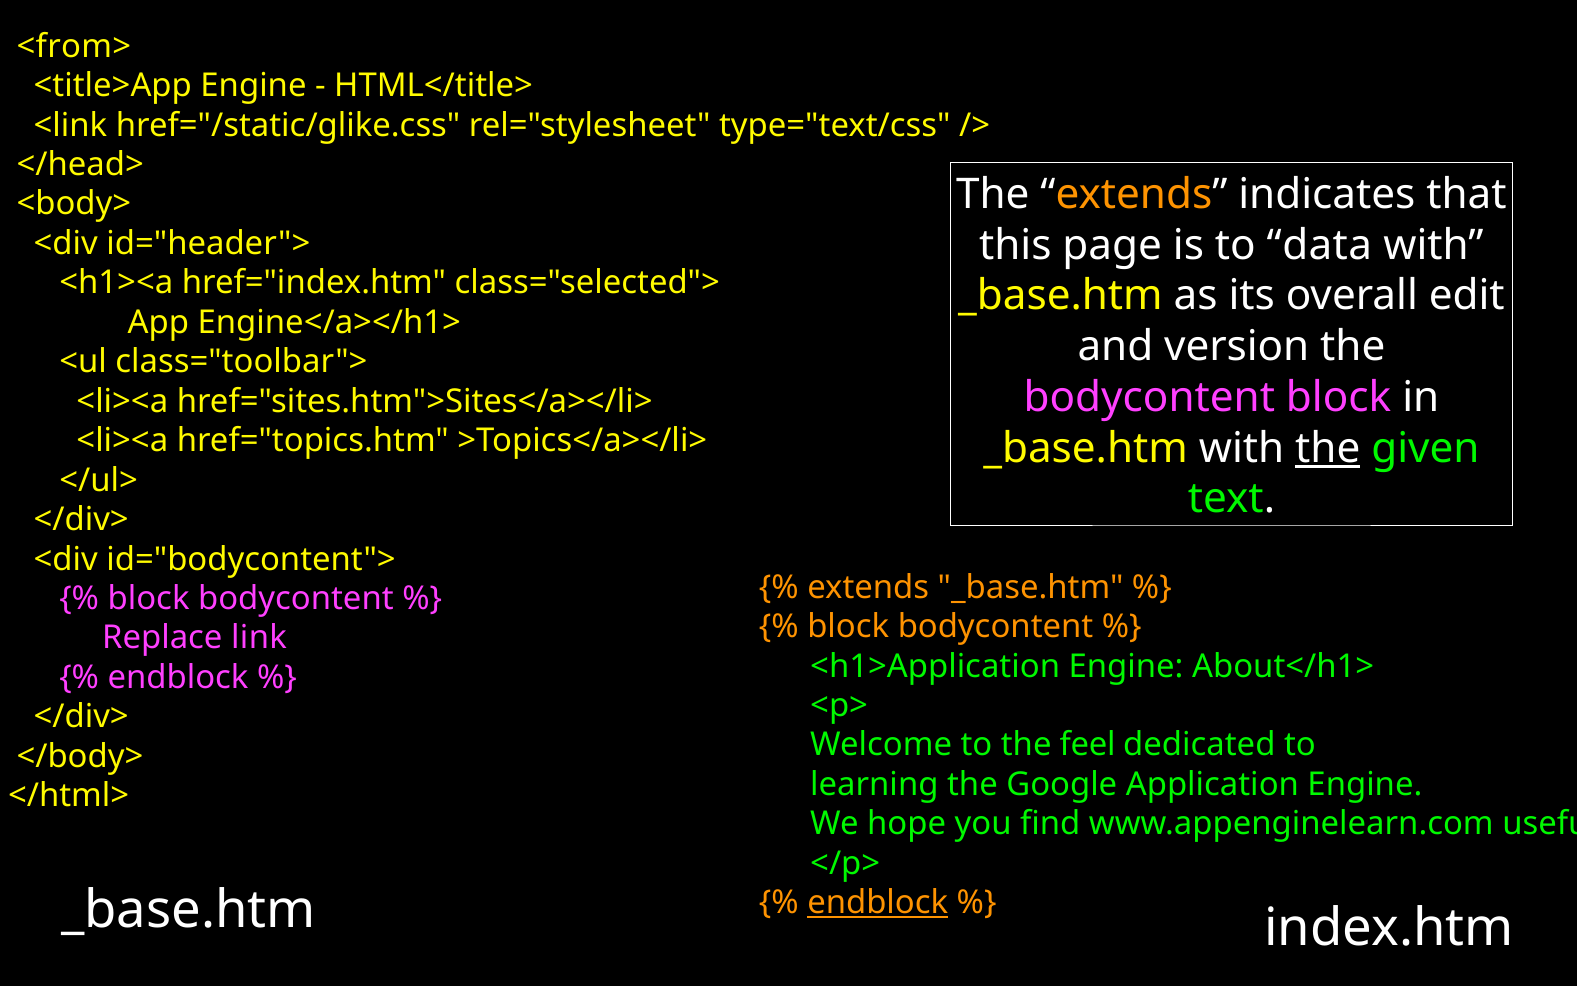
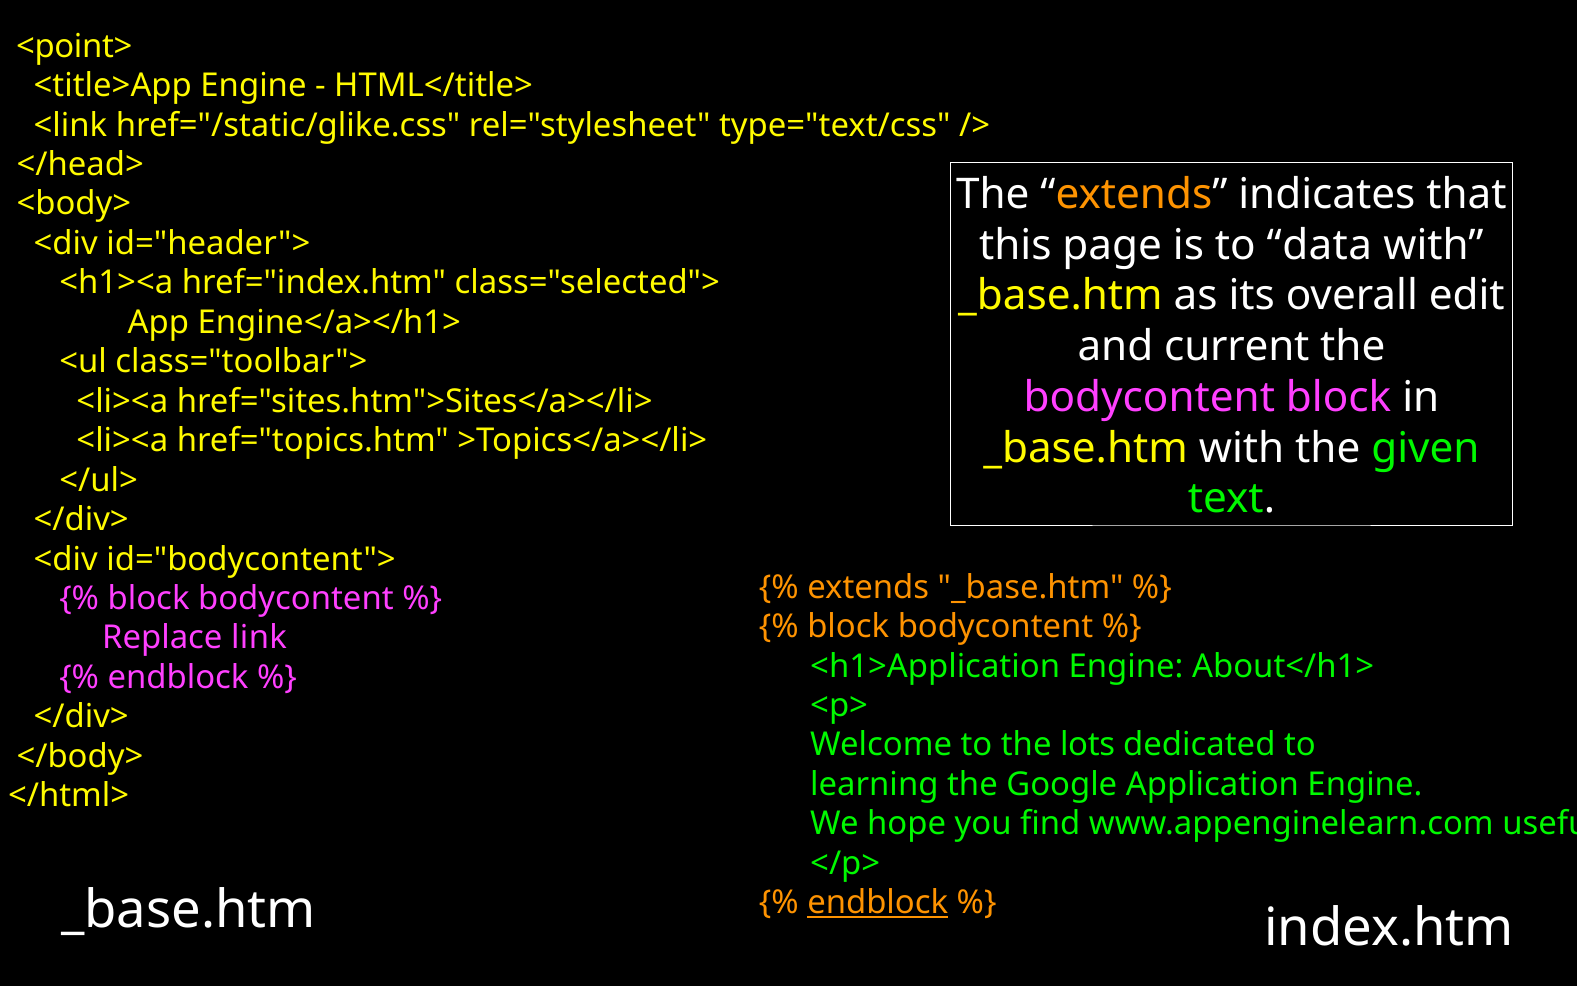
<from>: <from> -> <point> (74, 46)
version: version -> current (1237, 347)
the underline: present -> none (1328, 448)
feel: feel -> lots (1088, 745)
